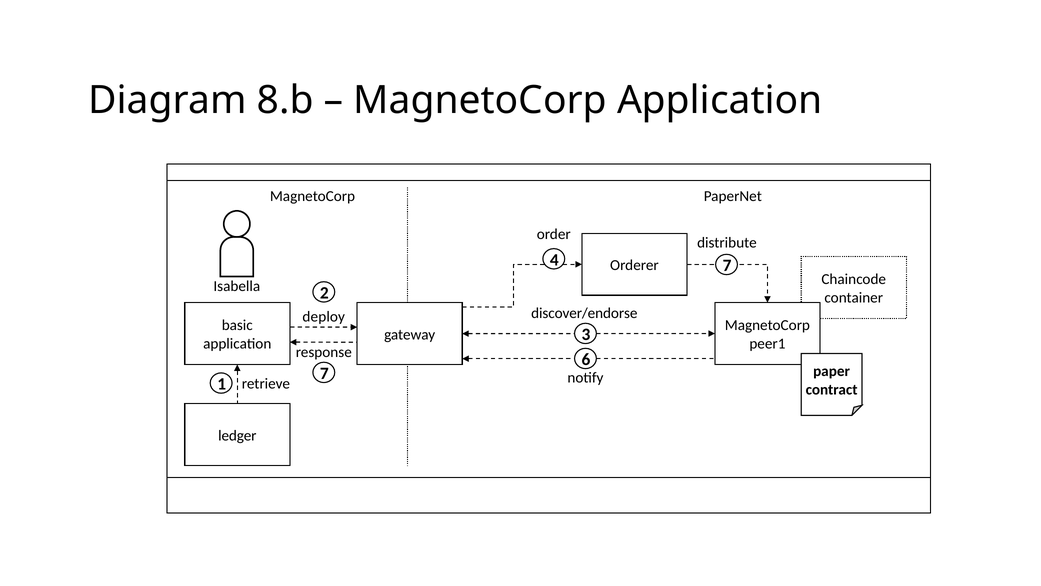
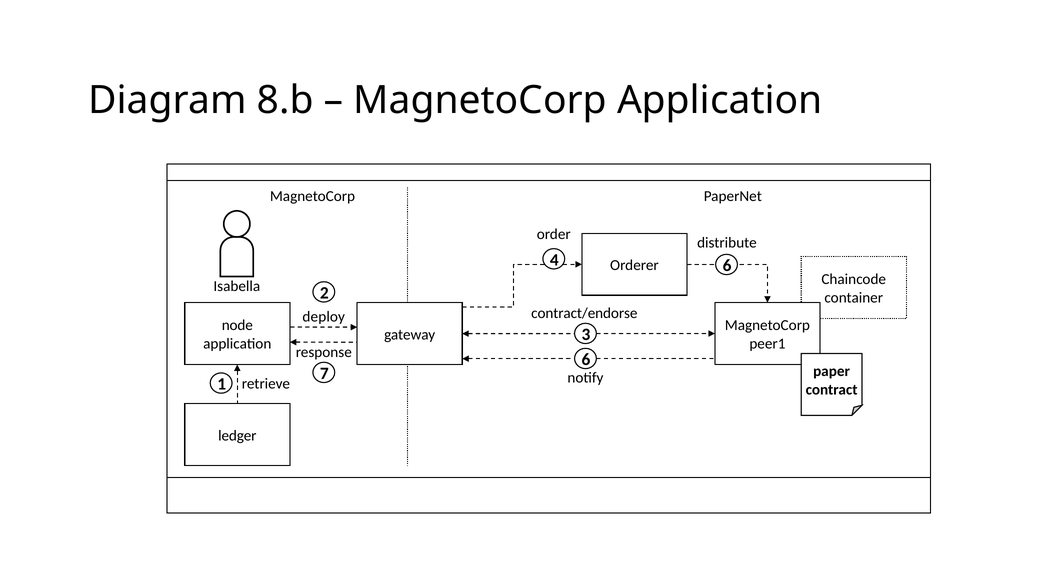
Orderer 7: 7 -> 6 (727, 265)
discover/endorse: discover/endorse -> contract/endorse (584, 313)
basic: basic -> node (237, 325)
